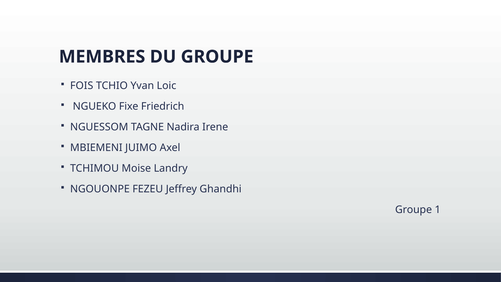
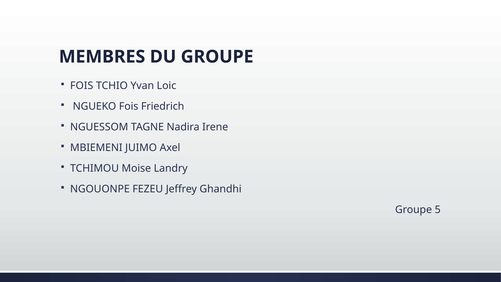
NGUEKO Fixe: Fixe -> Fois (129, 106)
1: 1 -> 5 (438, 210)
